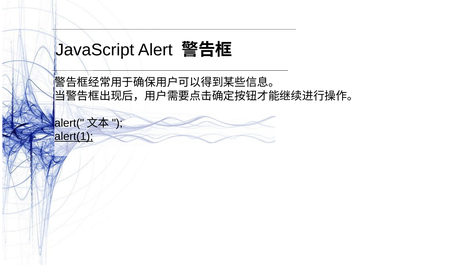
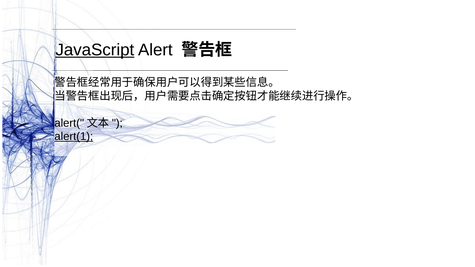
JavaScript underline: none -> present (95, 50)
